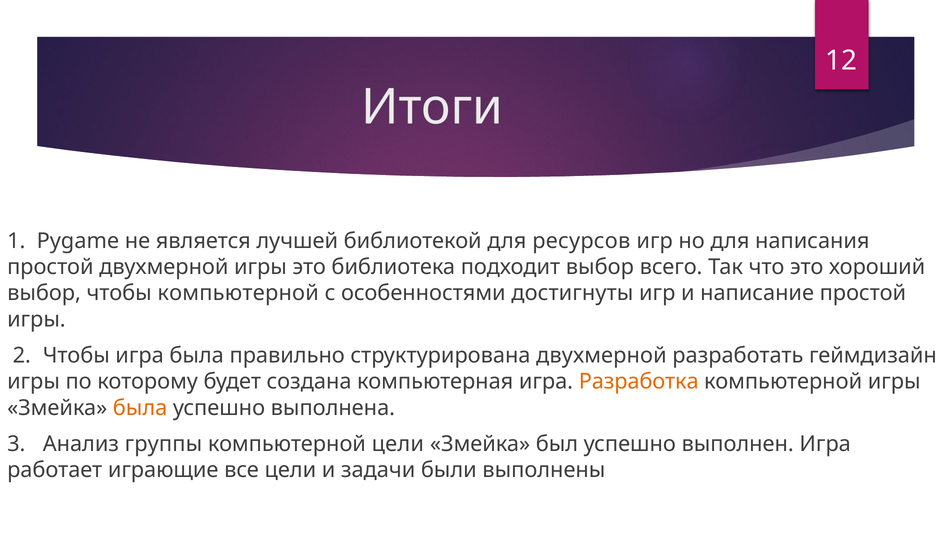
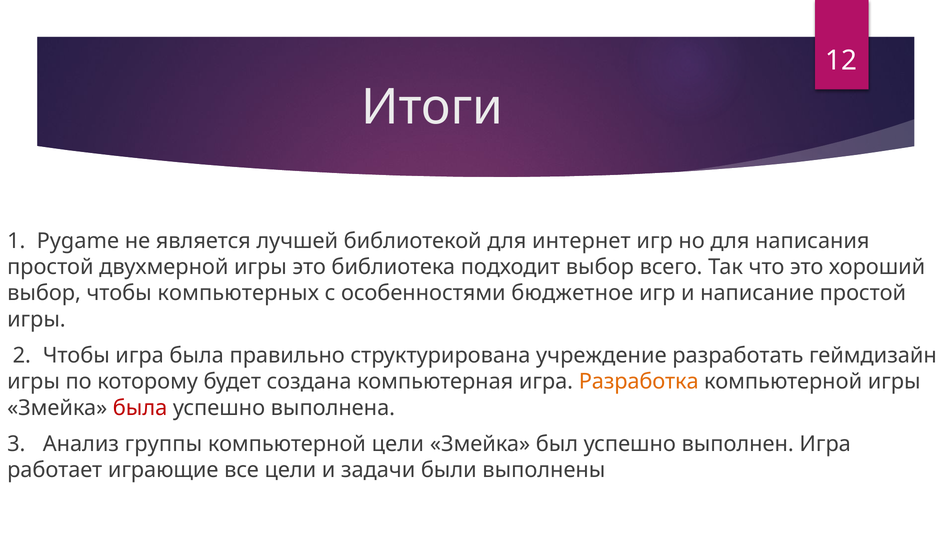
ресурсов: ресурсов -> интернет (581, 241)
чтобы компьютерной: компьютерной -> компьютерных (238, 293)
достигнуты: достигнуты -> бюджетное (572, 293)
структурирована двухмерной: двухмерной -> учреждение (601, 355)
была colour: orange -> red (140, 408)
